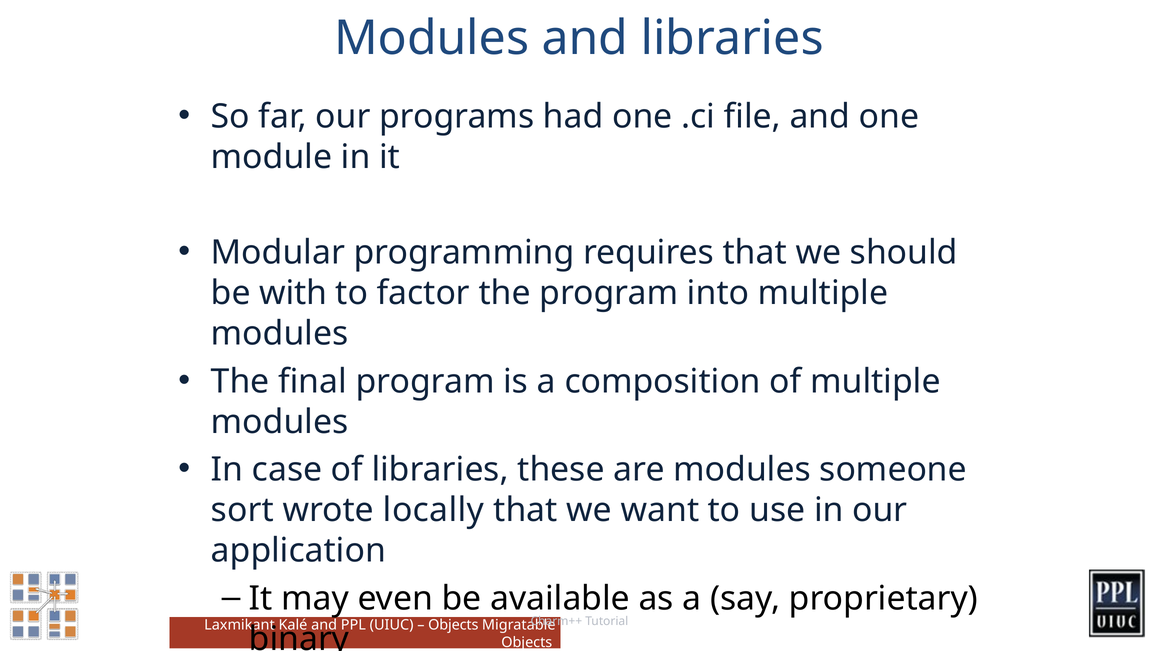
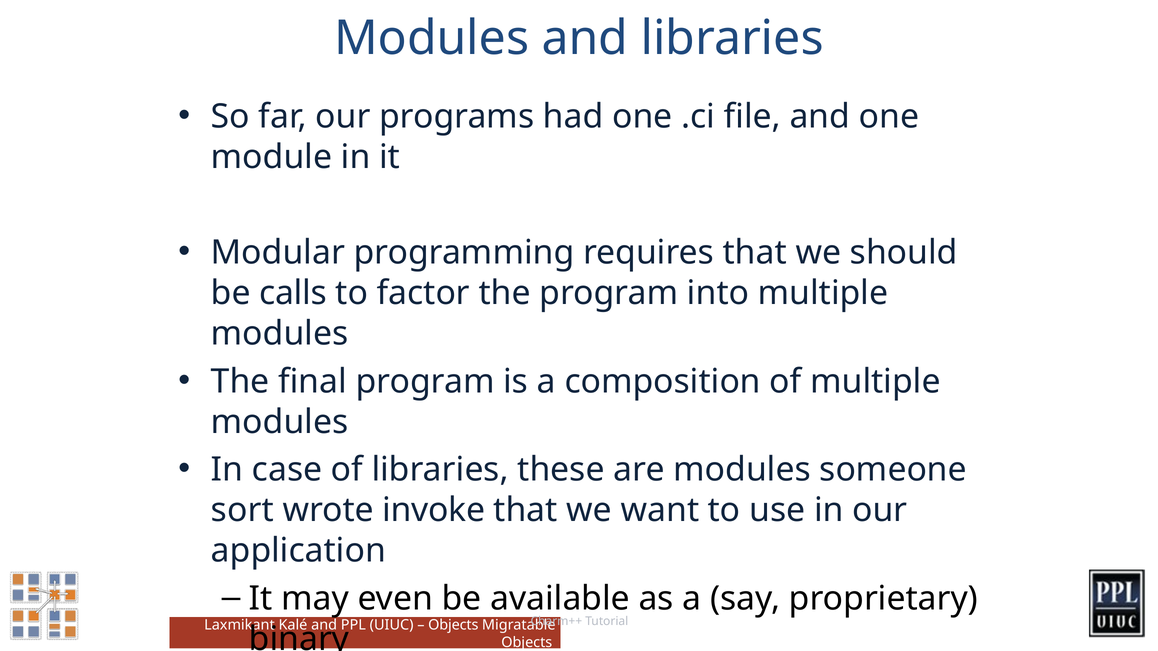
be with: with -> calls (293, 293)
locally: locally -> invoke (434, 510)
